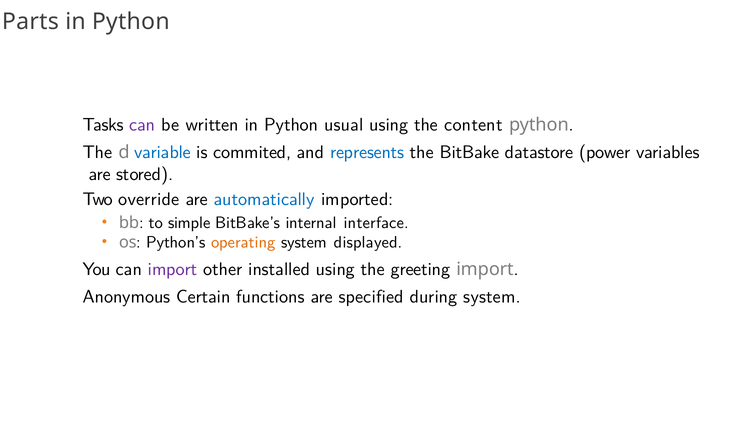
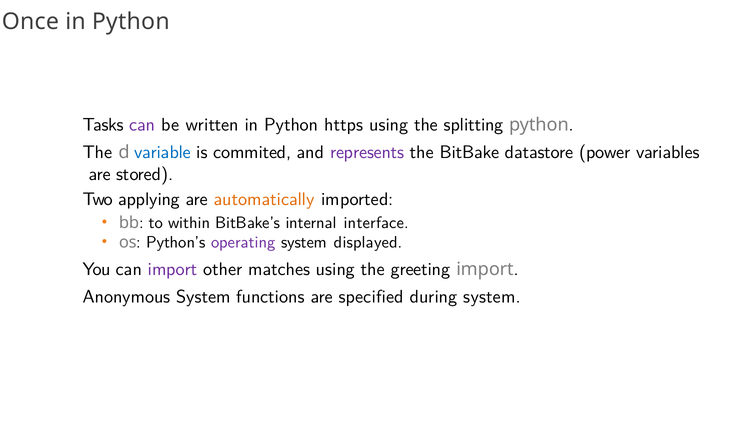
Parts: Parts -> Once (30, 22)
usual: usual -> https (344, 125)
content: content -> splitting (474, 125)
represents colour: blue -> purple (367, 152)
override: override -> applying (149, 199)
automatically colour: blue -> orange (264, 199)
simple: simple -> within (189, 223)
operating colour: orange -> purple (243, 243)
installed: installed -> matches (279, 269)
Certain: Certain -> System (203, 297)
